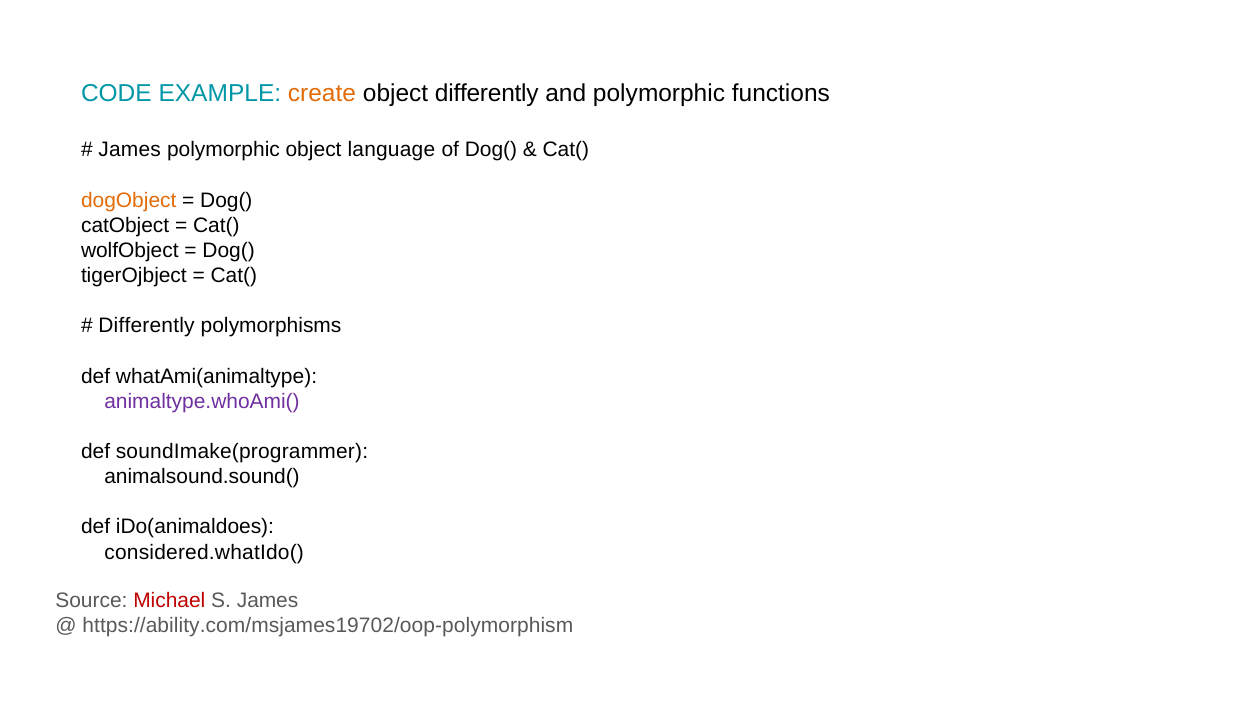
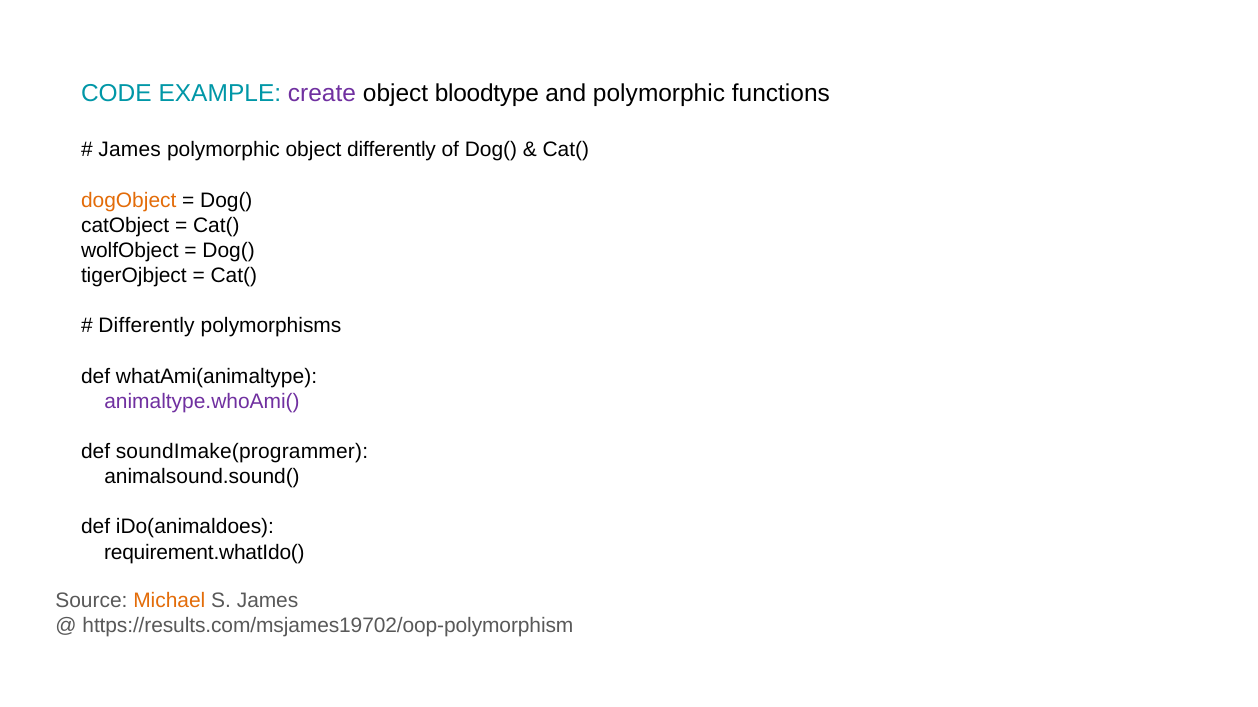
create colour: orange -> purple (322, 94)
object differently: differently -> bloodtype (487, 94)
object language: language -> differently (392, 150)
considered.whatIdo(: considered.whatIdo( -> requirement.whatIdo( (204, 553)
Michael colour: red -> orange (169, 601)
https://ability.com/msjames19702/oop-polymorphism: https://ability.com/msjames19702/oop-polymorphism -> https://results.com/msjames19702/oop-polymorphism (328, 626)
